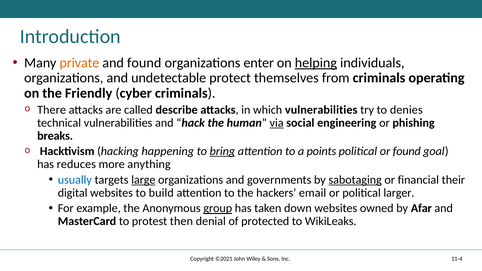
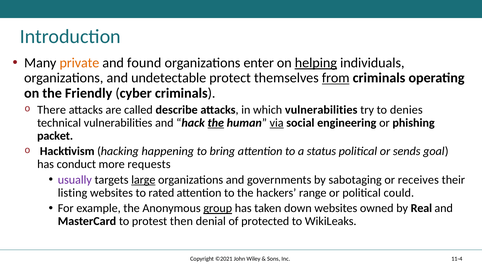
from underline: none -> present (336, 78)
the underline: none -> present (216, 123)
breaks: breaks -> packet (55, 136)
bring underline: present -> none (222, 151)
points: points -> status (321, 151)
or found: found -> sends (407, 151)
reduces: reduces -> conduct (76, 164)
anything: anything -> requests (149, 164)
usually colour: blue -> purple (75, 180)
sabotaging underline: present -> none (355, 180)
financial: financial -> receives (418, 180)
digital: digital -> listing (73, 193)
build: build -> rated (161, 193)
email: email -> range (313, 193)
larger: larger -> could (399, 193)
Afar: Afar -> Real (421, 208)
